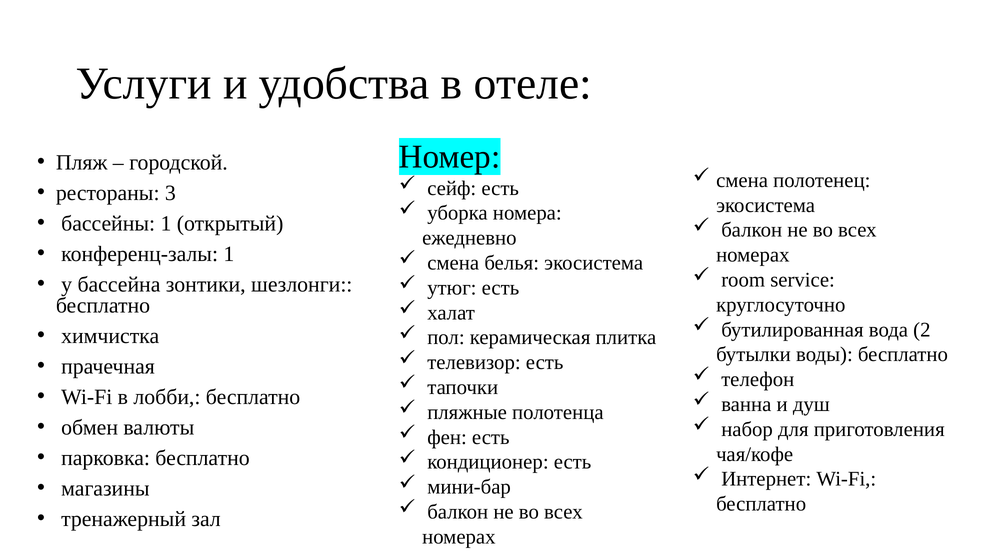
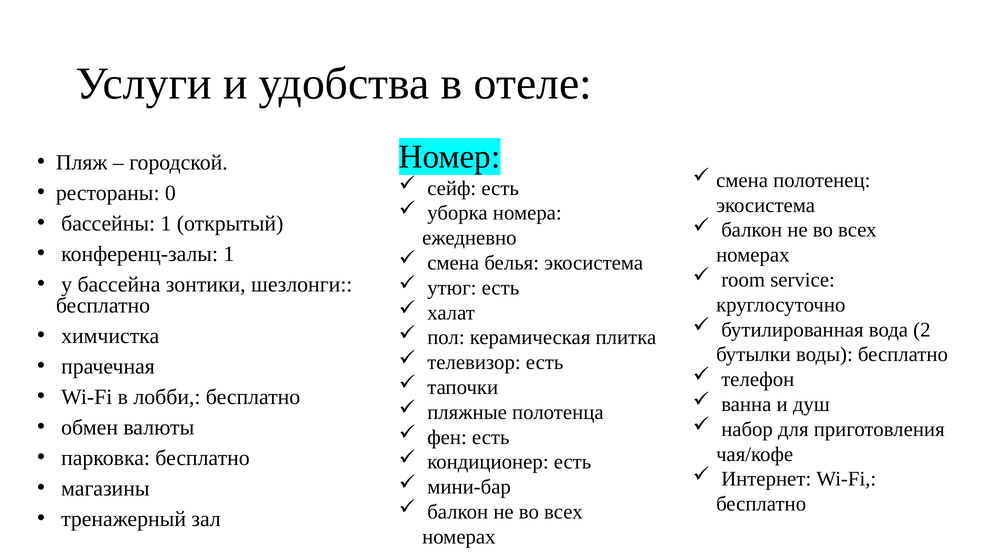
3: 3 -> 0 (170, 193)
